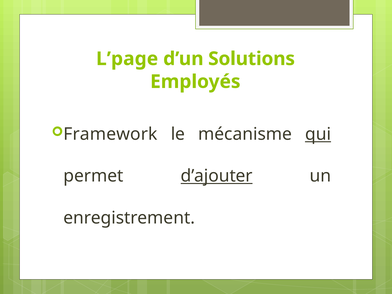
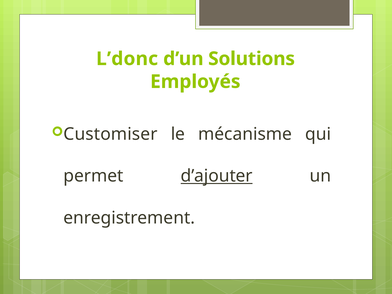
L’page: L’page -> L’donc (127, 59)
Framework: Framework -> Customiser (110, 134)
qui underline: present -> none (318, 134)
